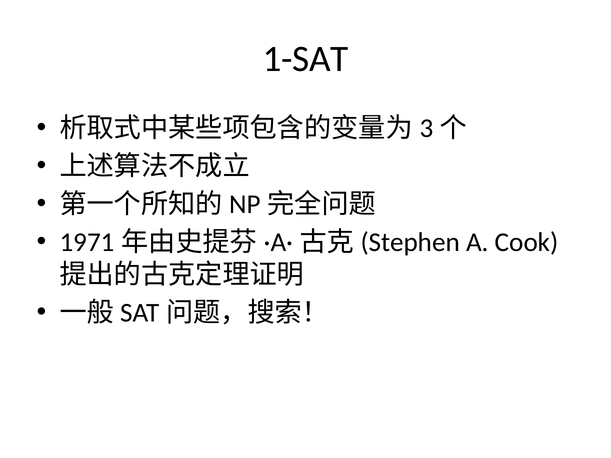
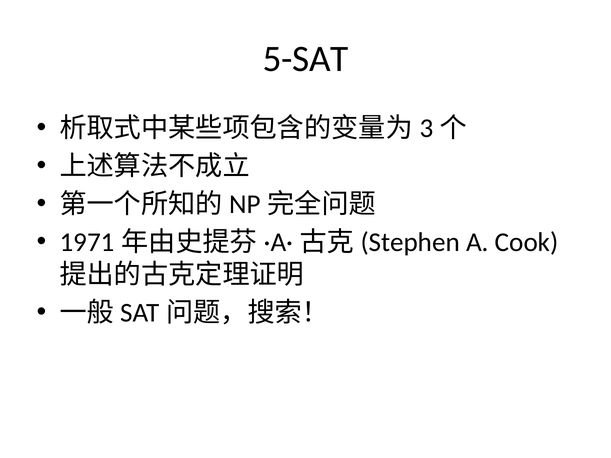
1-SAT: 1-SAT -> 5-SAT (306, 59)
